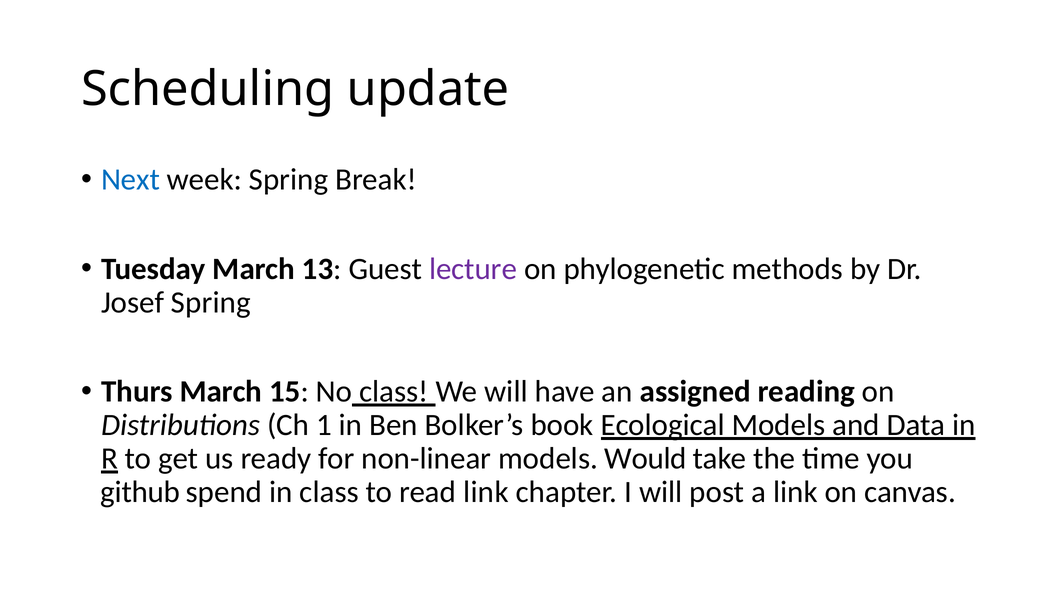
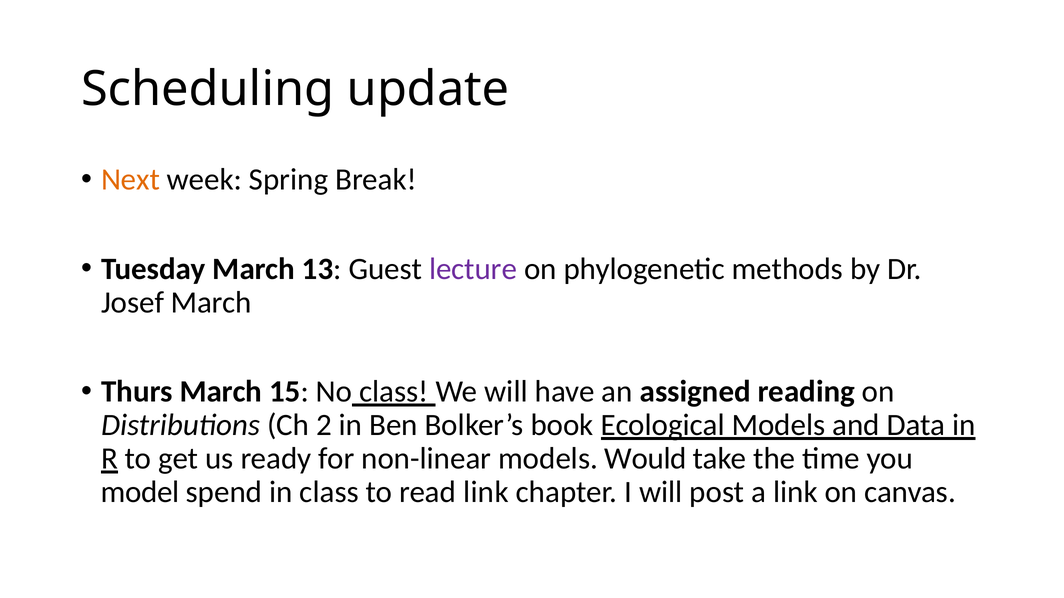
Next colour: blue -> orange (131, 180)
Josef Spring: Spring -> March (211, 303)
1: 1 -> 2 (324, 425)
github: github -> model (140, 492)
